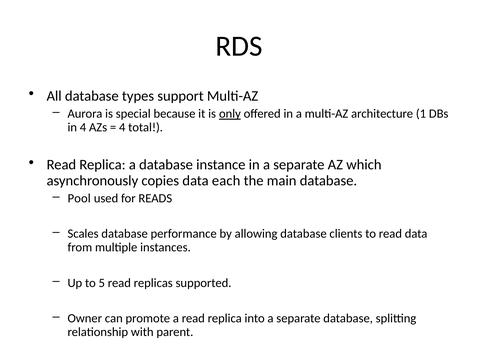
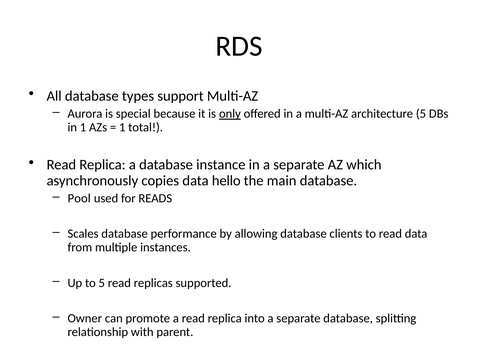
architecture 1: 1 -> 5 (421, 114)
in 4: 4 -> 1 (83, 127)
4: 4 -> 1 (122, 127)
each: each -> hello (226, 180)
